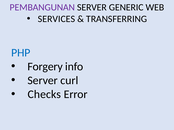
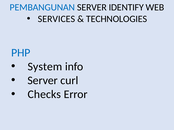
PEMBANGUNAN colour: purple -> blue (42, 7)
GENERIC: GENERIC -> IDENTIFY (126, 7)
TRANSFERRING: TRANSFERRING -> TECHNOLOGIES (117, 19)
Forgery: Forgery -> System (45, 67)
